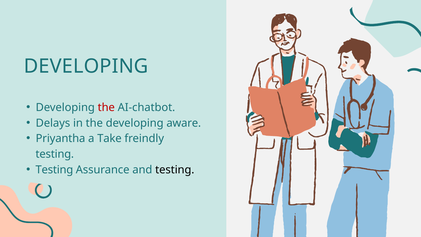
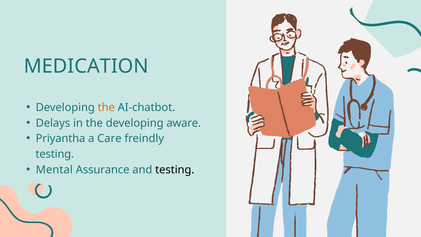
DEVELOPING: DEVELOPING -> MEDICATION (86, 66)
the colour: red -> orange (106, 107)
Take: Take -> Care (109, 138)
Testing: Testing -> Mental (54, 170)
